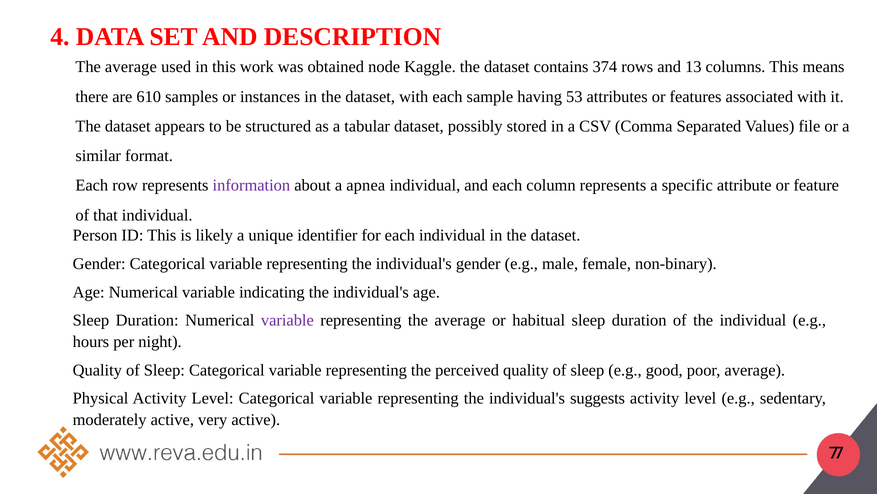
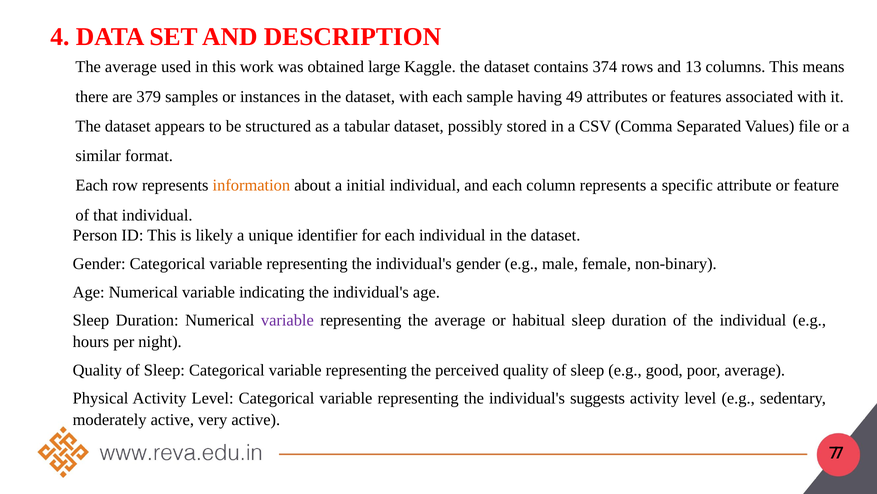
node: node -> large (384, 67)
610: 610 -> 379 (149, 96)
53: 53 -> 49 (574, 96)
information colour: purple -> orange (251, 185)
apnea: apnea -> initial (366, 185)
